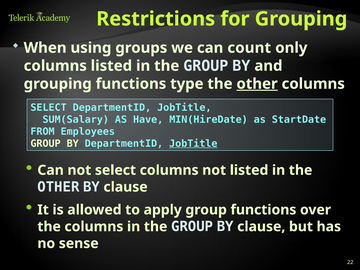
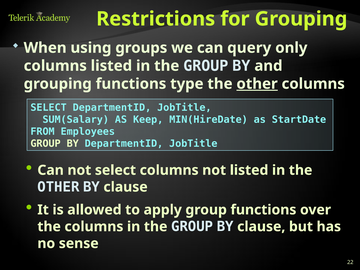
count: count -> query (249, 48)
Have: Have -> Keep (148, 119)
JobTitle underline: present -> none (193, 143)
